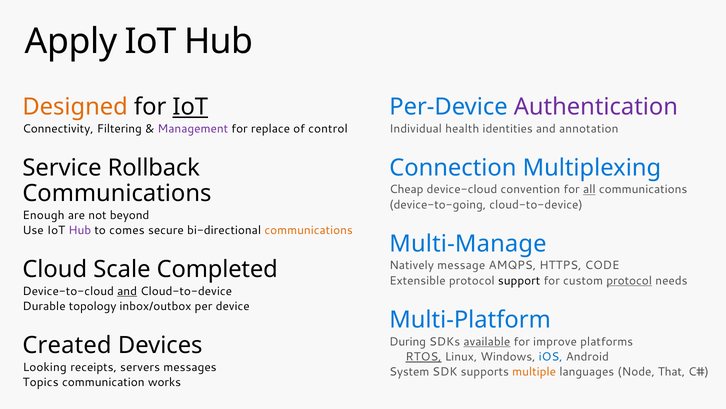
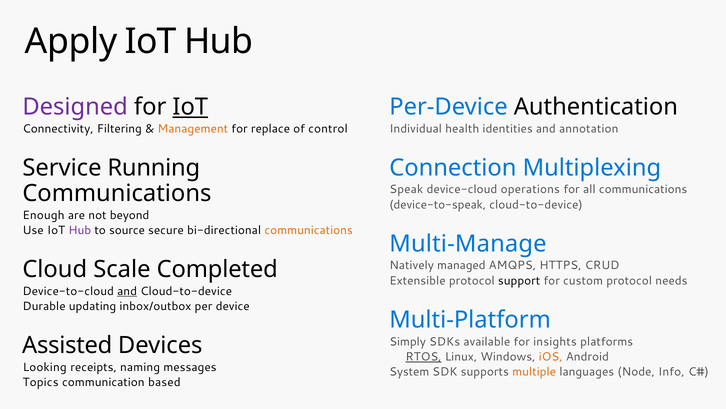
Designed colour: orange -> purple (75, 107)
Authentication colour: purple -> black (596, 107)
Management colour: purple -> orange (193, 129)
Rollback: Rollback -> Running (154, 168)
Cheap: Cheap -> Speak (406, 189)
convention: convention -> operations (530, 189)
all underline: present -> none (589, 189)
device-to-going: device-to-going -> device-to-speak (438, 204)
comes: comes -> source (127, 230)
message: message -> managed (461, 265)
CODE: CODE -> CRUD (602, 265)
protocol underline: present -> none (629, 280)
topology: topology -> updating (93, 306)
During: During -> Simply (408, 341)
available underline: present -> none (487, 341)
improve: improve -> insights (555, 341)
Created: Created -> Assisted (67, 345)
iOS colour: blue -> orange (551, 356)
servers: servers -> naming (140, 367)
That: That -> Info (671, 371)
works: works -> based (164, 382)
